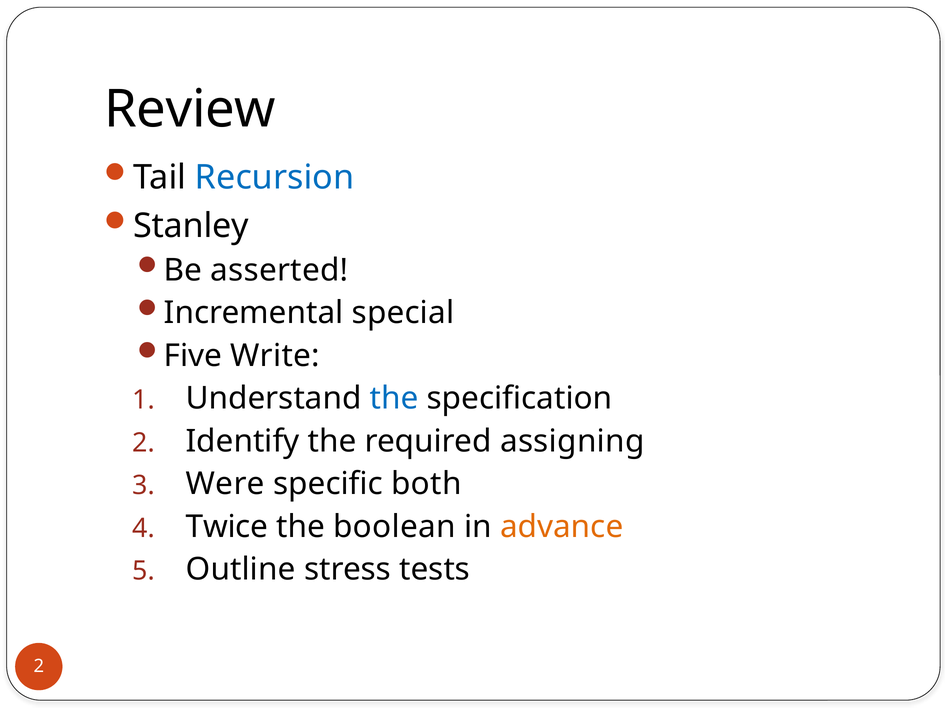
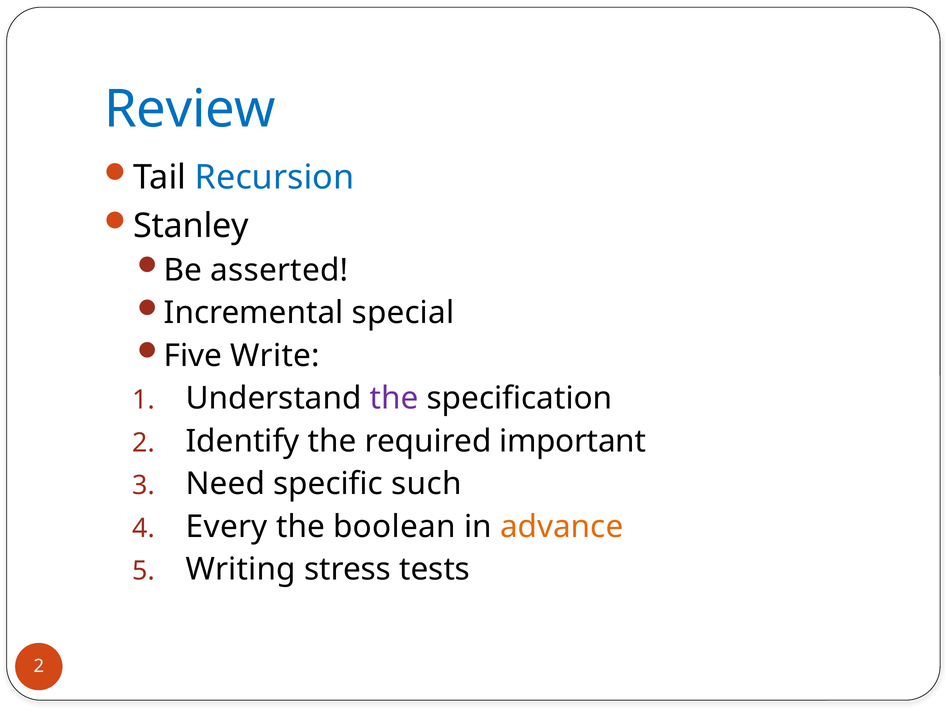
Review colour: black -> blue (190, 109)
the colour: blue -> purple (394, 399)
assigning: assigning -> important (573, 441)
Were: Were -> Need (225, 484)
both: both -> such (426, 484)
Twice: Twice -> Every (227, 527)
Outline: Outline -> Writing (241, 570)
